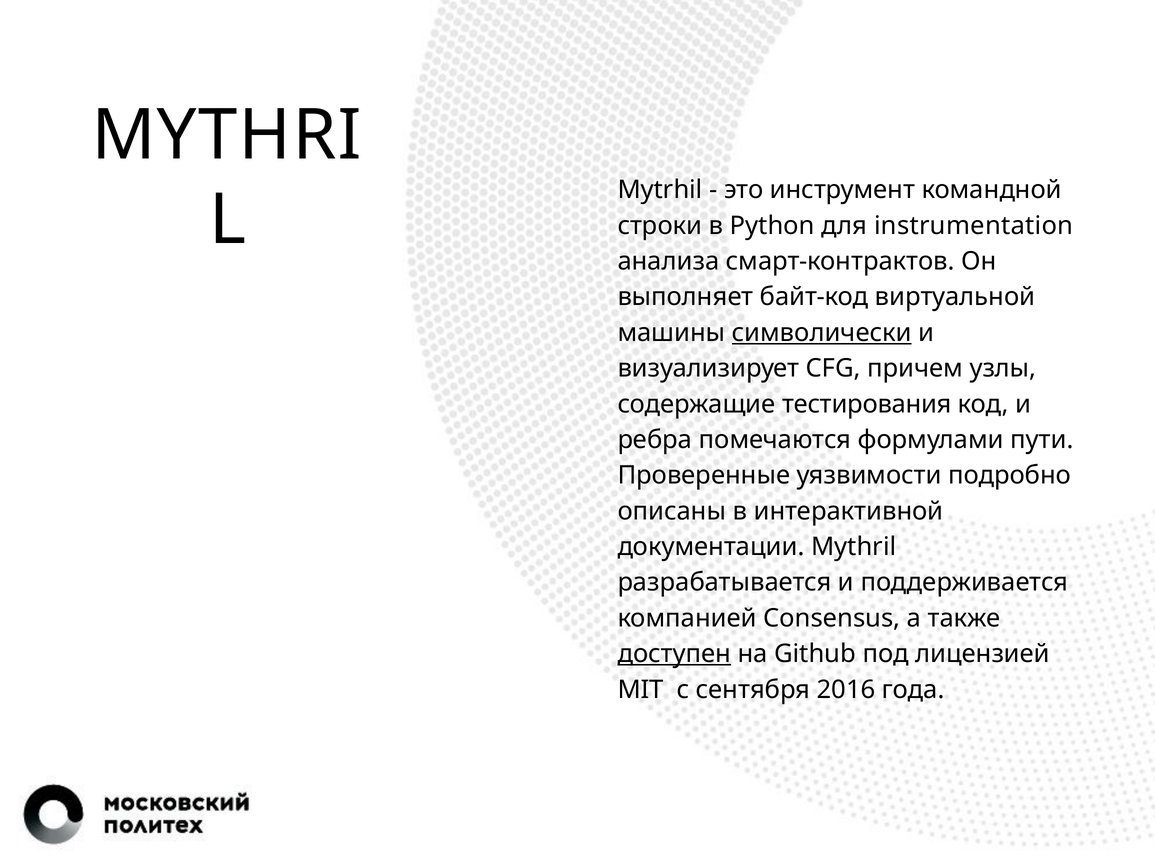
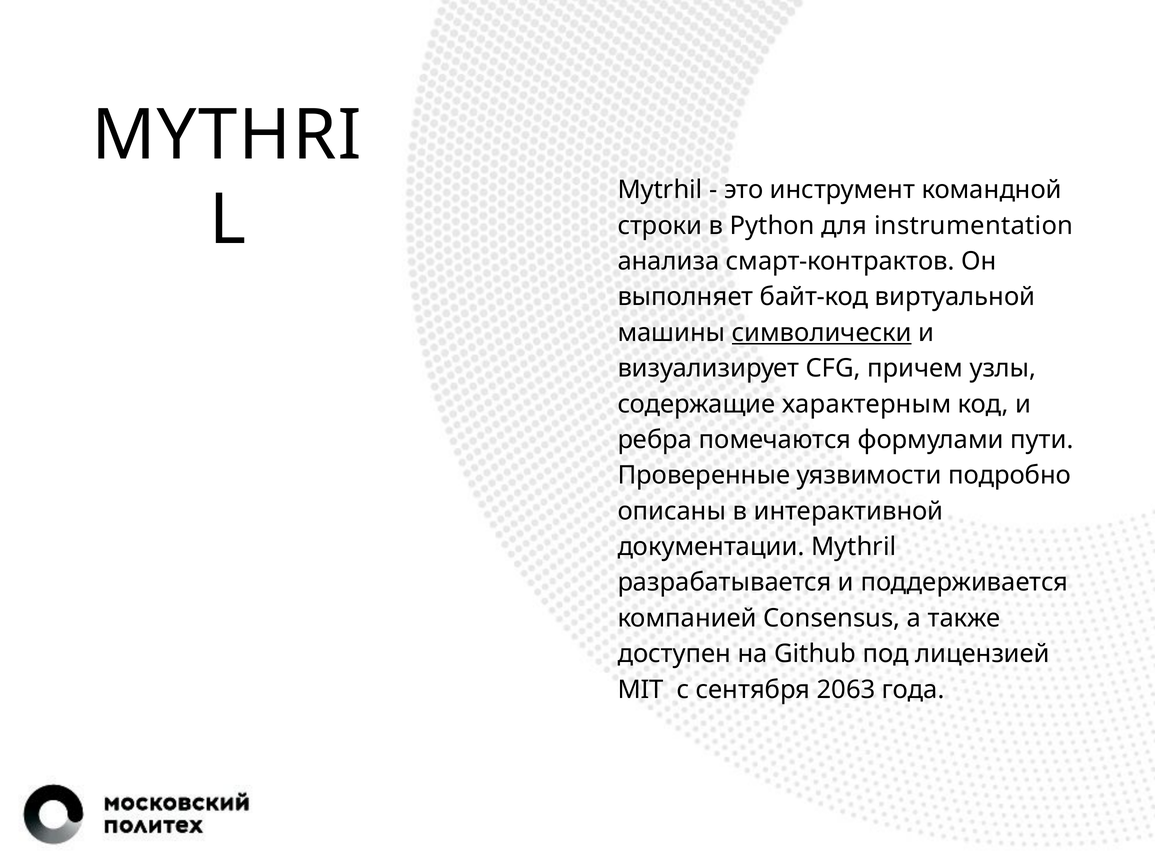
тестирования: тестирования -> характерным (867, 404)
доступен underline: present -> none (674, 654)
2016: 2016 -> 2063 (846, 690)
